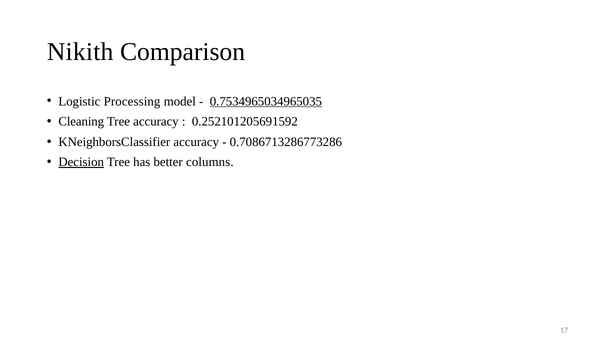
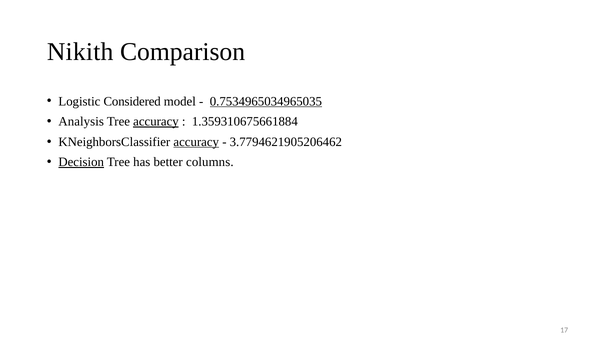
Processing: Processing -> Considered (132, 101)
Cleaning: Cleaning -> Analysis (81, 122)
accuracy underline: none -> present (156, 122)
0.252101205691592: 0.252101205691592 -> 1.359310675661884 (245, 122)
accuracy underline: none -> present (196, 142)
0.7086713286773286: 0.7086713286773286 -> 3.7794621905206462 (286, 142)
